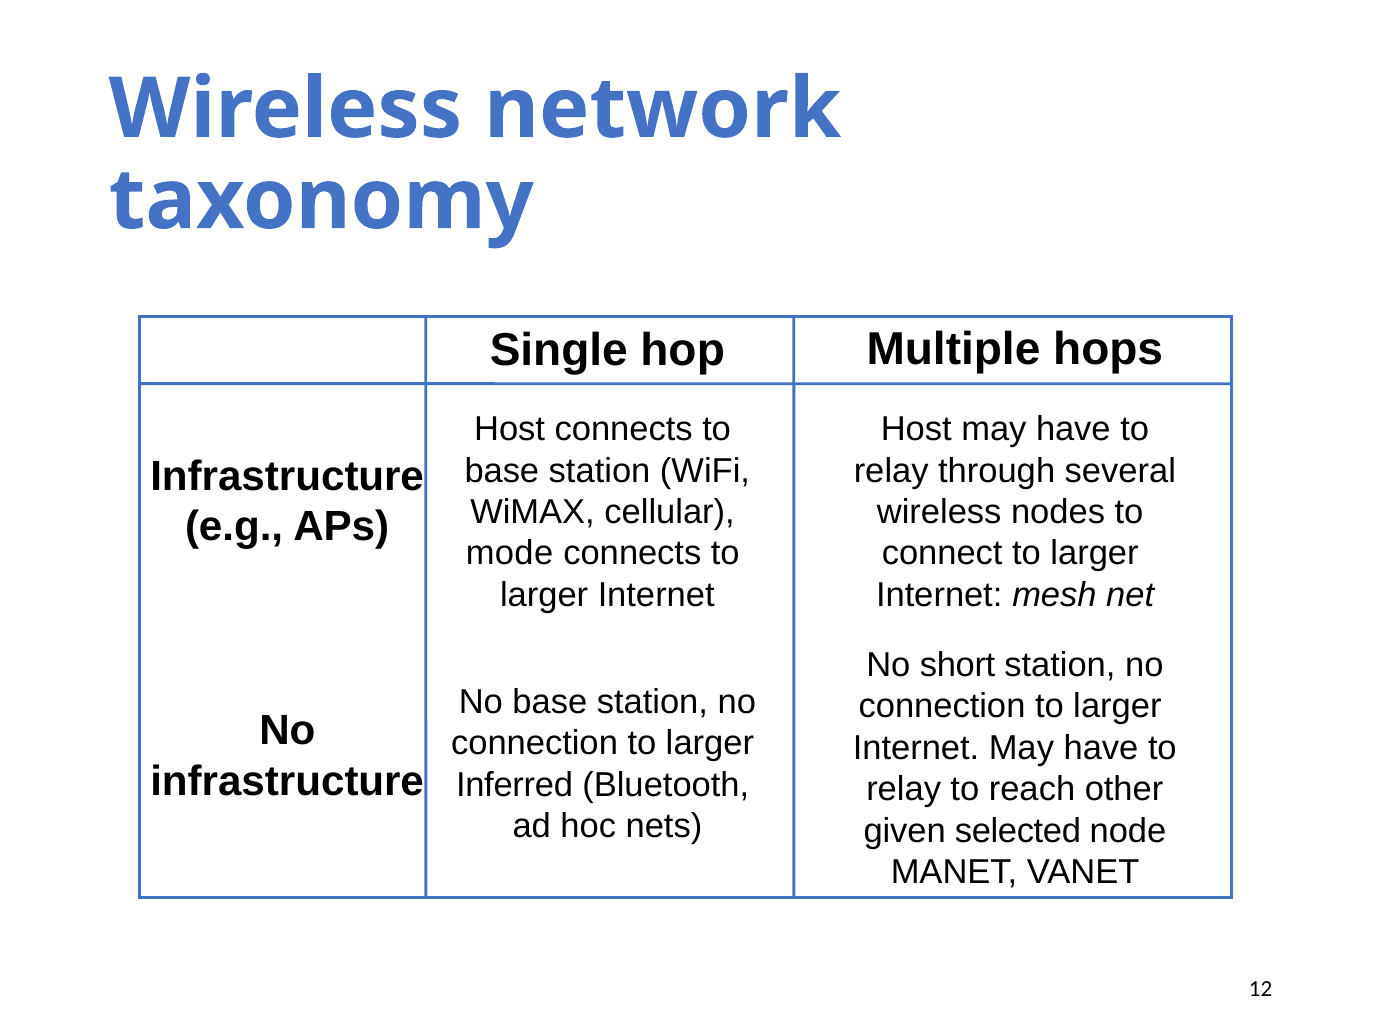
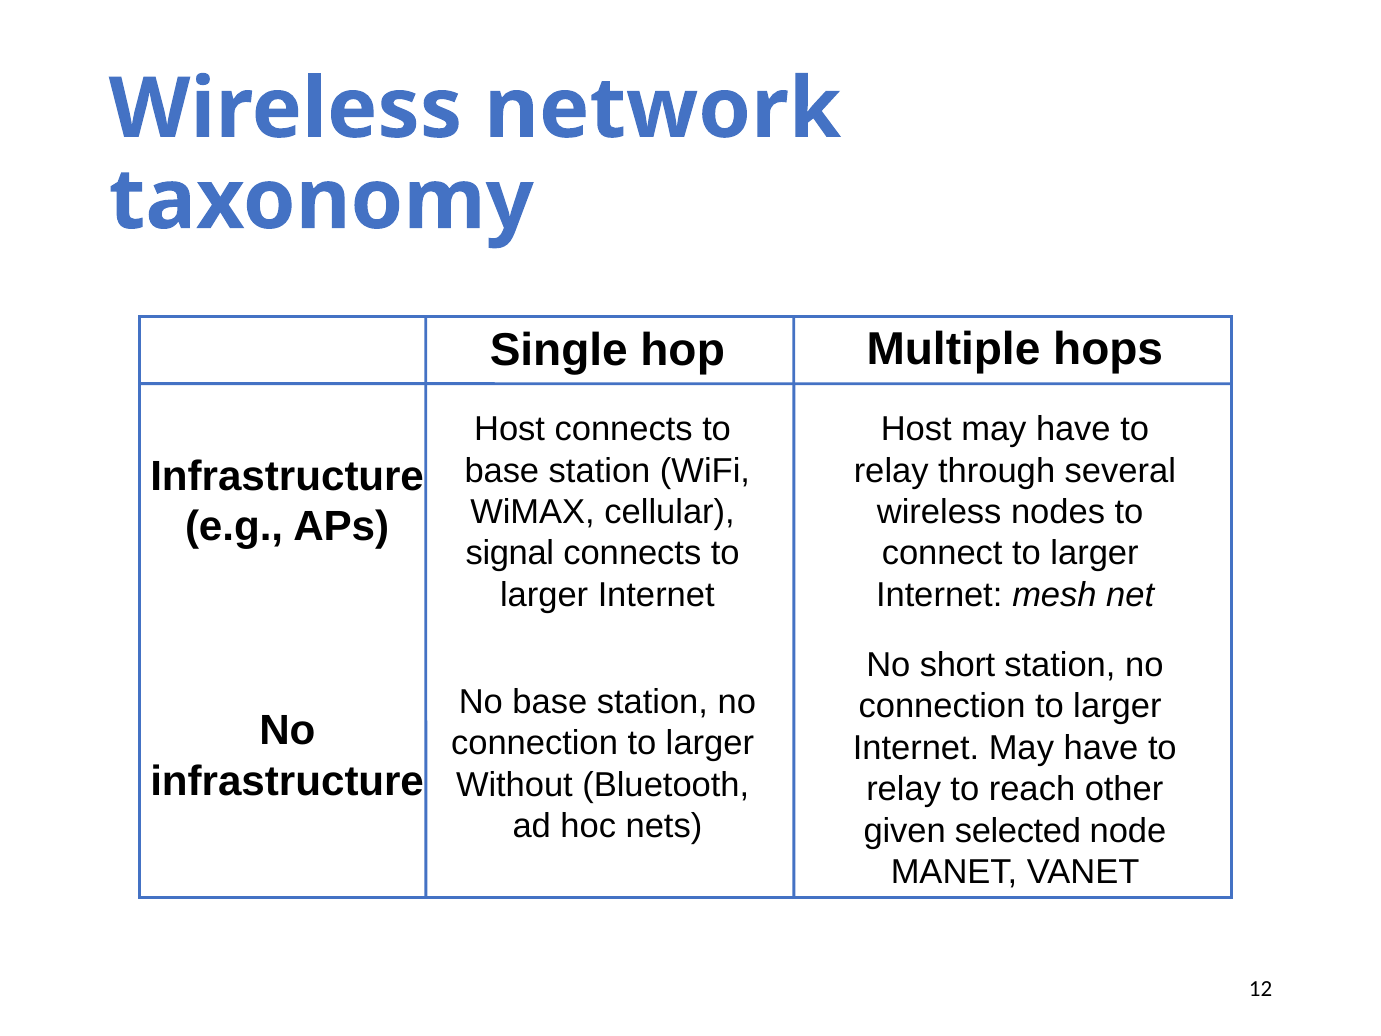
mode: mode -> signal (510, 553)
Inferred: Inferred -> Without (514, 785)
